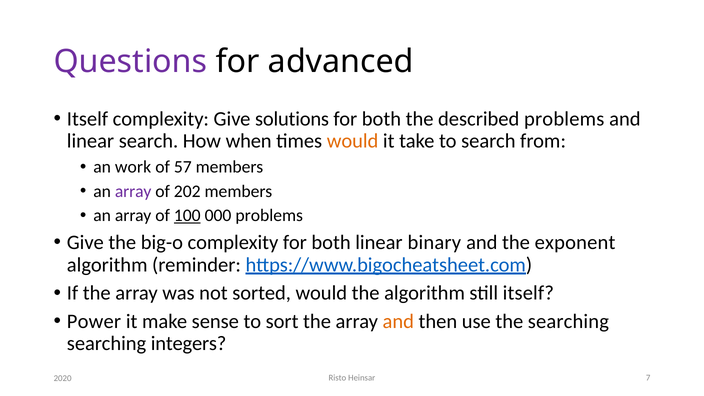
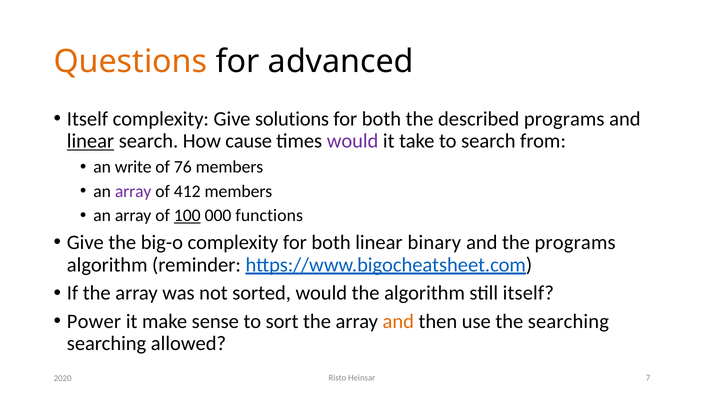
Questions colour: purple -> orange (130, 62)
described problems: problems -> programs (564, 119)
linear underline: none -> present (91, 141)
when: when -> cause (249, 141)
would colour: orange -> purple (353, 141)
work: work -> write (133, 167)
57: 57 -> 76 (183, 167)
202: 202 -> 412 (187, 191)
000 problems: problems -> functions (269, 216)
the exponent: exponent -> programs (575, 242)
integers: integers -> allowed (188, 344)
